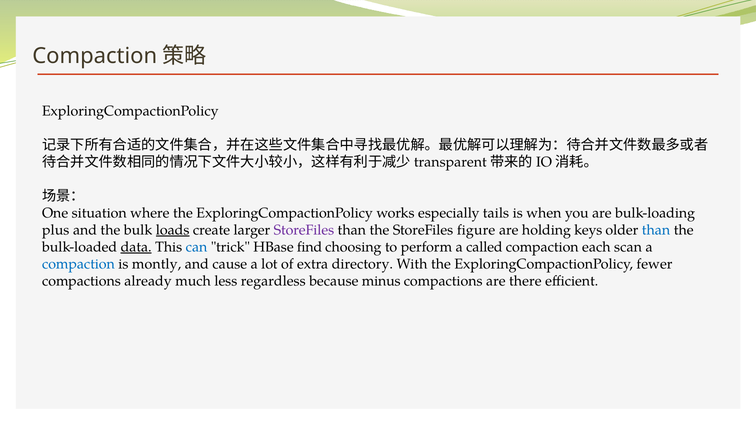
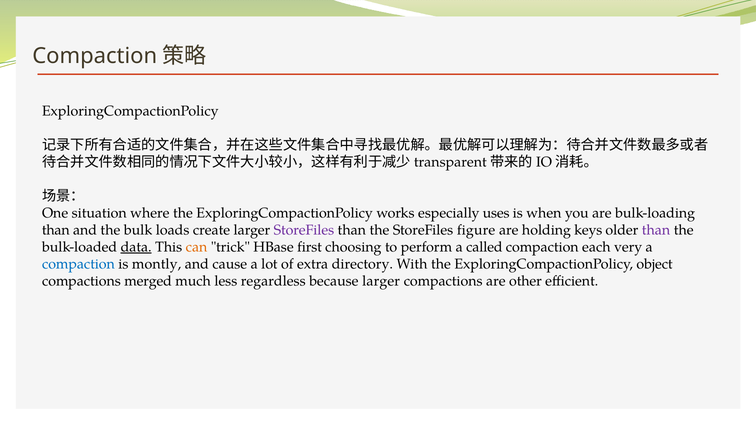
tails: tails -> uses (496, 213)
plus: plus -> than (56, 230)
loads underline: present -> none (173, 230)
than colour: blue -> purple (656, 230)
can colour: blue -> orange (197, 247)
find: find -> first (310, 247)
scan: scan -> very (628, 247)
fewer: fewer -> object (655, 264)
already: already -> merged (148, 281)
because minus: minus -> larger (381, 281)
there: there -> other (525, 281)
